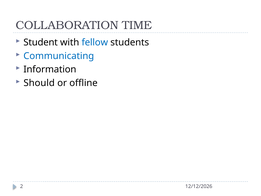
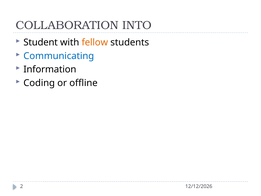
TIME: TIME -> INTO (137, 25)
fellow colour: blue -> orange (95, 42)
Should: Should -> Coding (39, 83)
